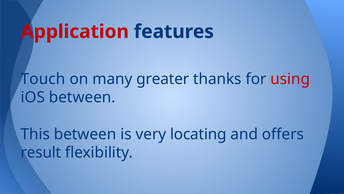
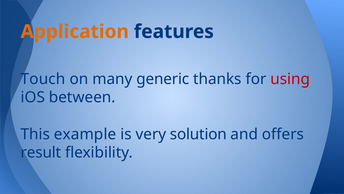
Application colour: red -> orange (75, 32)
greater: greater -> generic (163, 79)
This between: between -> example (85, 134)
locating: locating -> solution (198, 134)
